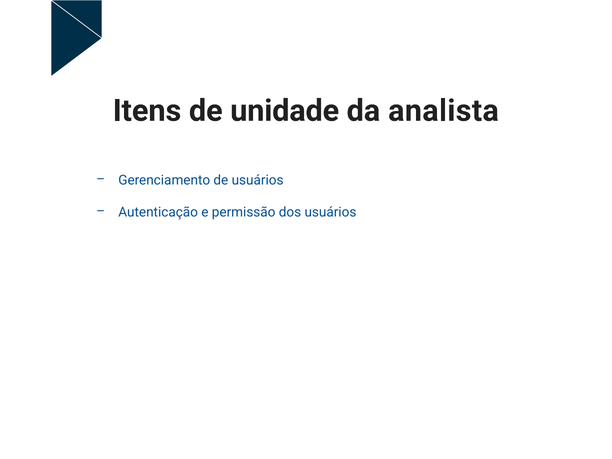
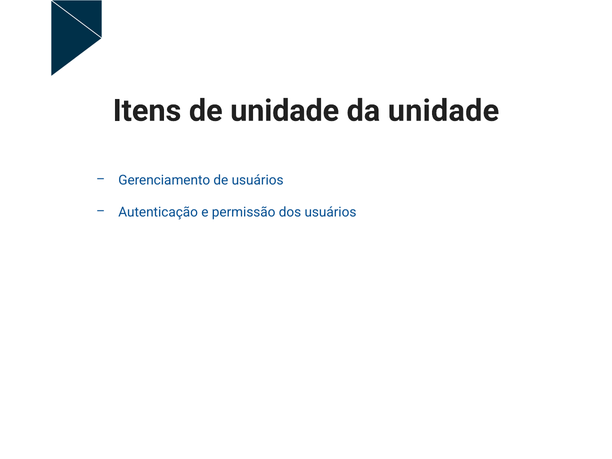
da analista: analista -> unidade (443, 111)
